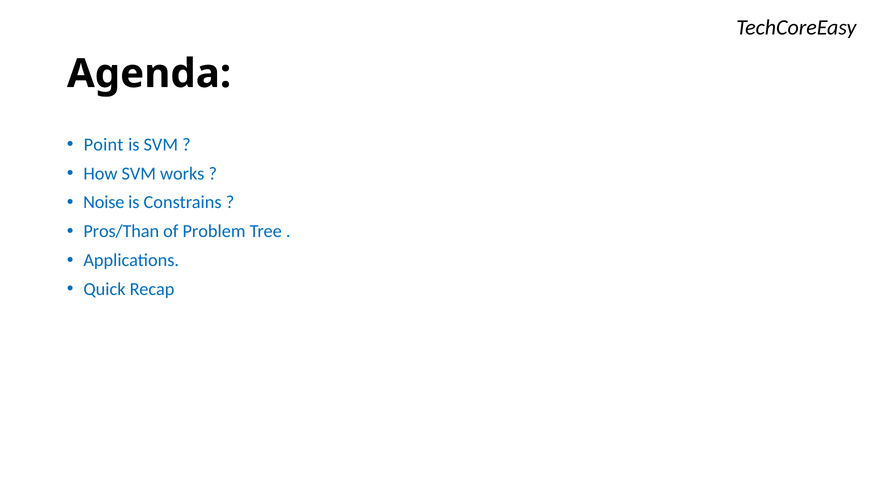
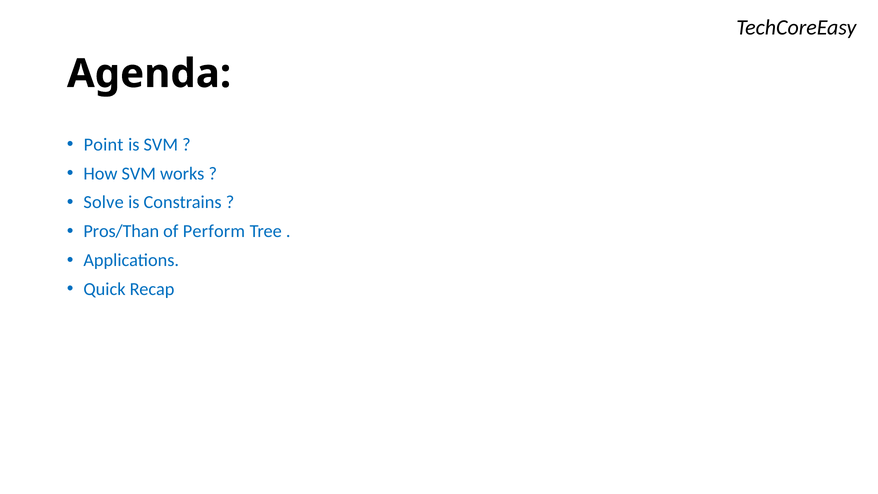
Noise: Noise -> Solve (104, 202)
Problem: Problem -> Perform (214, 231)
